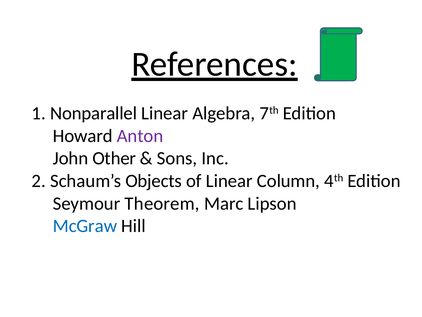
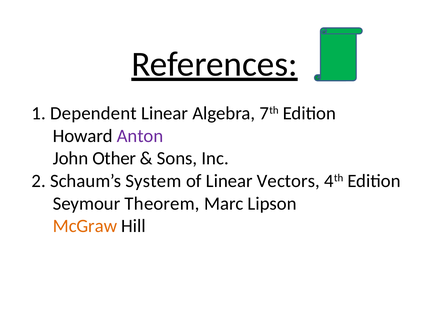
Nonparallel: Nonparallel -> Dependent (93, 113)
Objects: Objects -> System (153, 181)
Column: Column -> Vectors (288, 181)
McGraw colour: blue -> orange (85, 226)
